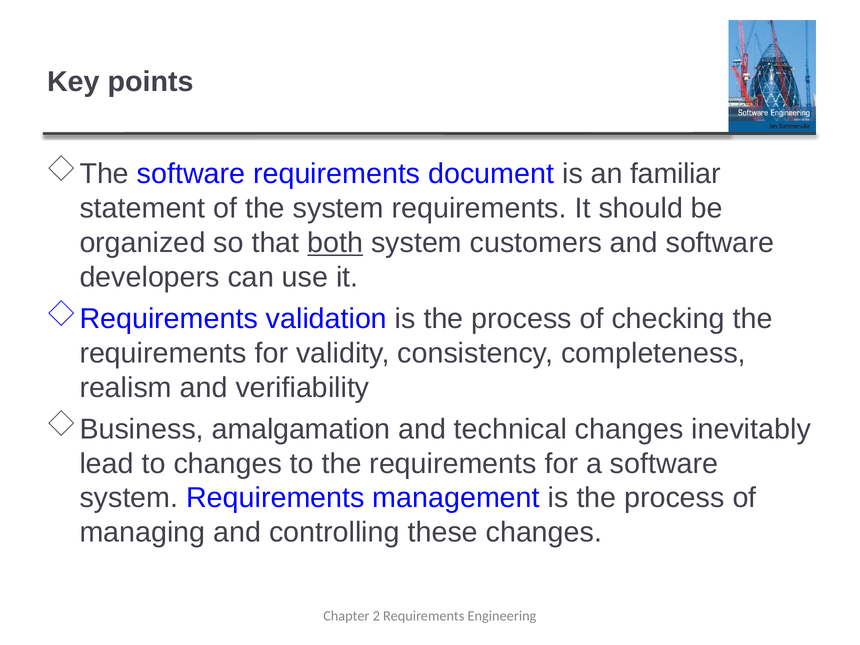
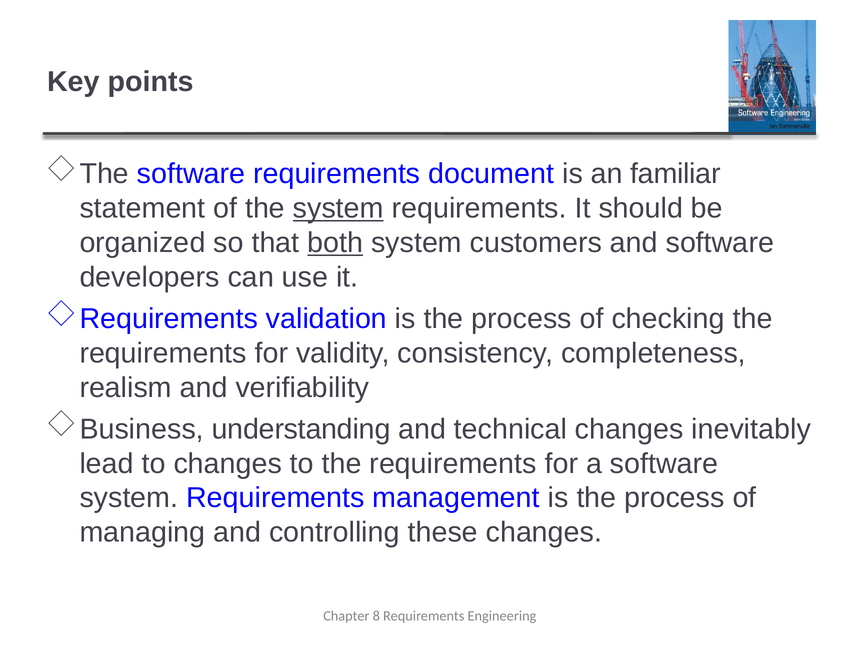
system underline: none -> present (338, 208)
amalgamation: amalgamation -> understanding (301, 429)
2: 2 -> 8 (376, 616)
